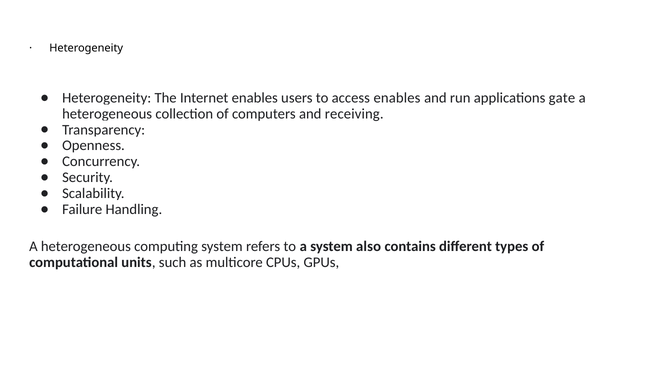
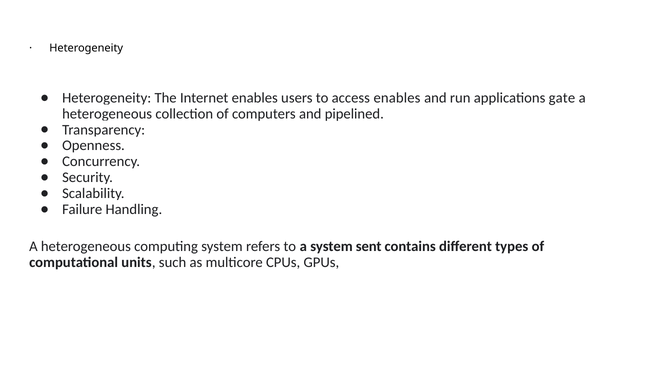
receiving: receiving -> pipelined (354, 114)
also: also -> sent (369, 246)
